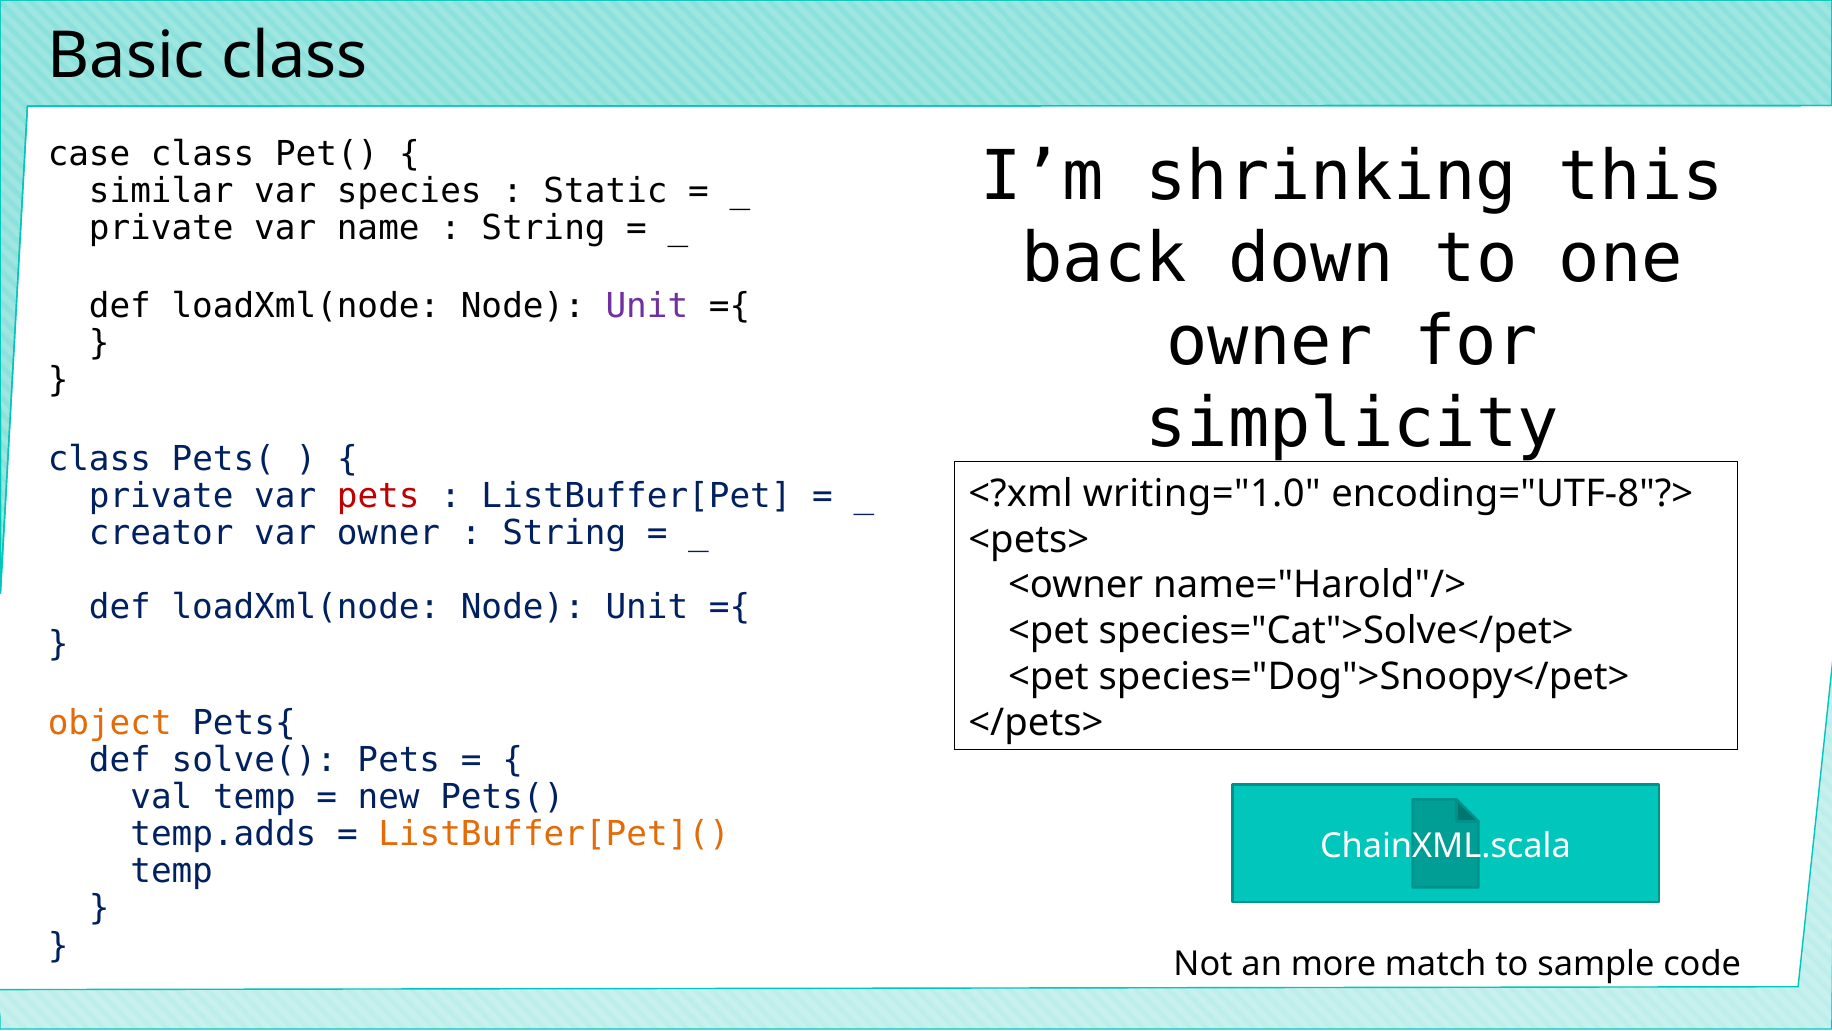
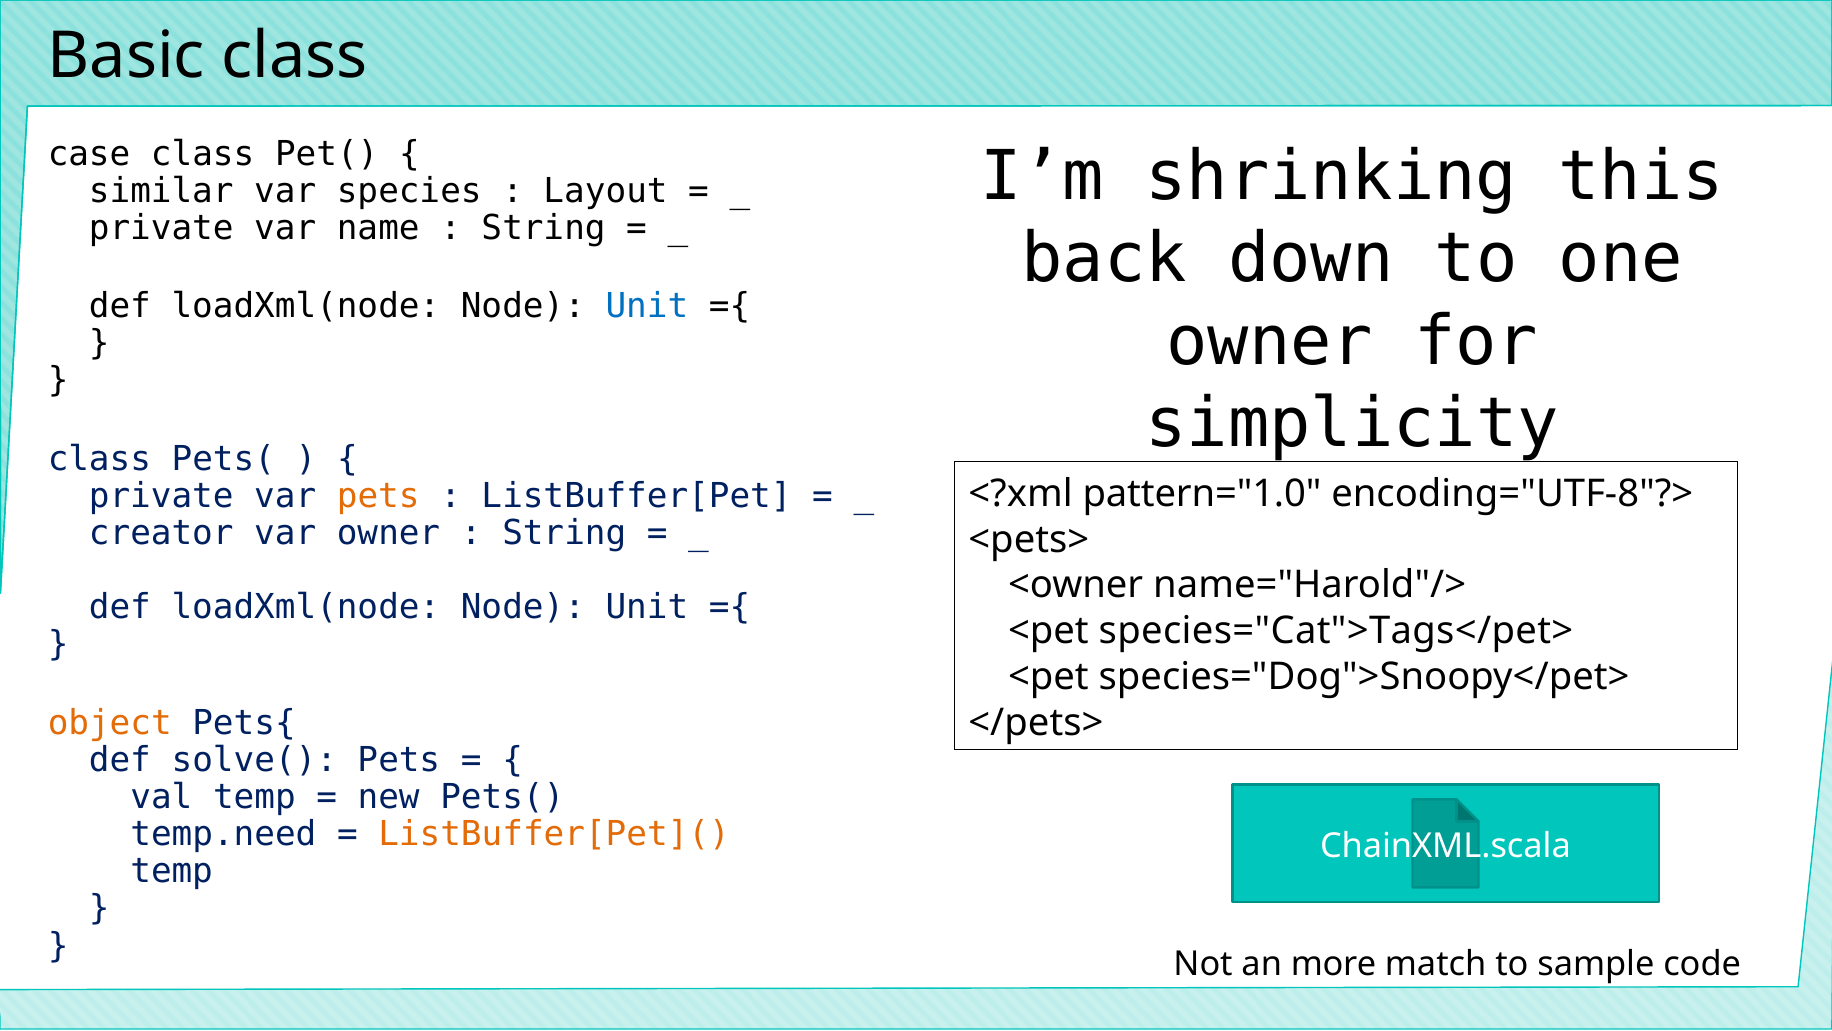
Static: Static -> Layout (606, 191)
Unit colour: purple -> blue (647, 306)
pets colour: red -> orange (378, 496)
writing="1.0: writing="1.0 -> pattern="1.0 (1202, 493)
species="Cat">Solve</pet>: species="Cat">Solve</pet> -> species="Cat">Tags</pet> (1336, 631)
temp.adds: temp.adds -> temp.need (223, 834)
